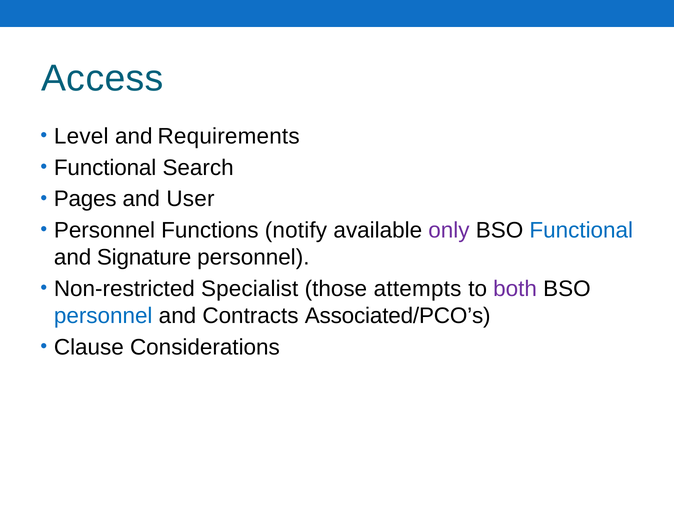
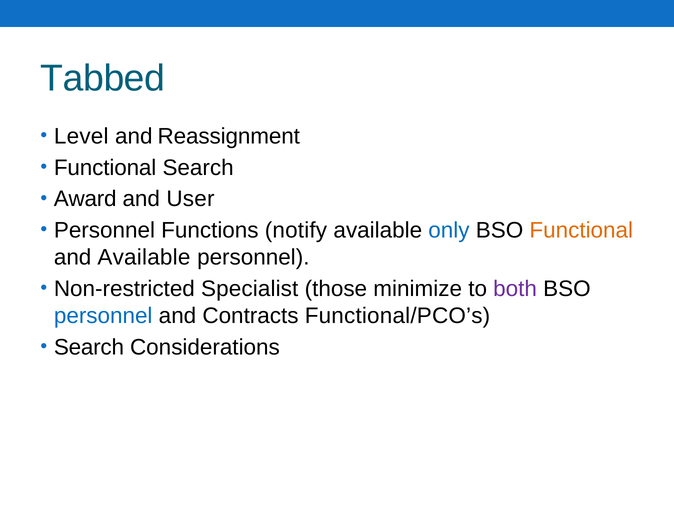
Access: Access -> Tabbed (103, 78)
Requirements: Requirements -> Reassignment (229, 136)
Pages: Pages -> Award (85, 199)
only colour: purple -> blue (449, 231)
Functional colour: blue -> orange (581, 231)
and Signature: Signature -> Available (144, 258)
attempts: attempts -> minimize (418, 289)
Associated/PCO’s: Associated/PCO’s -> Functional/PCO’s (397, 316)
Clause: Clause -> Search (89, 348)
